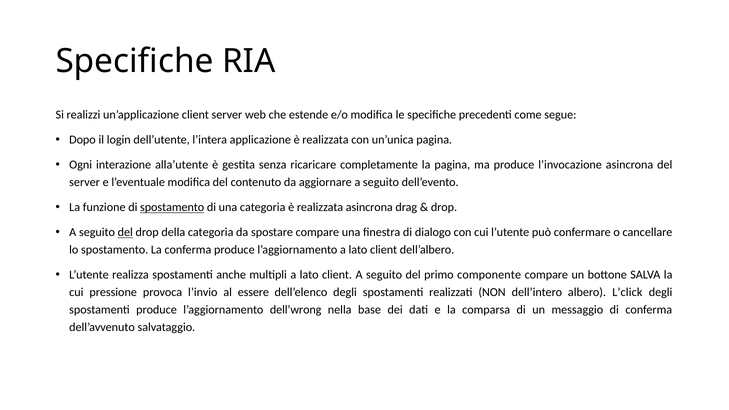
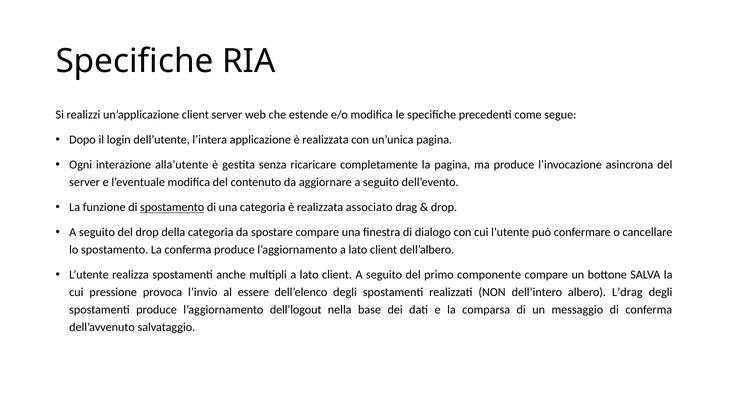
realizzata asincrona: asincrona -> associato (369, 207)
del underline: present -> none (125, 233)
L’click: L’click -> L’drag (627, 292)
dell’wrong: dell’wrong -> dell’logout (296, 310)
